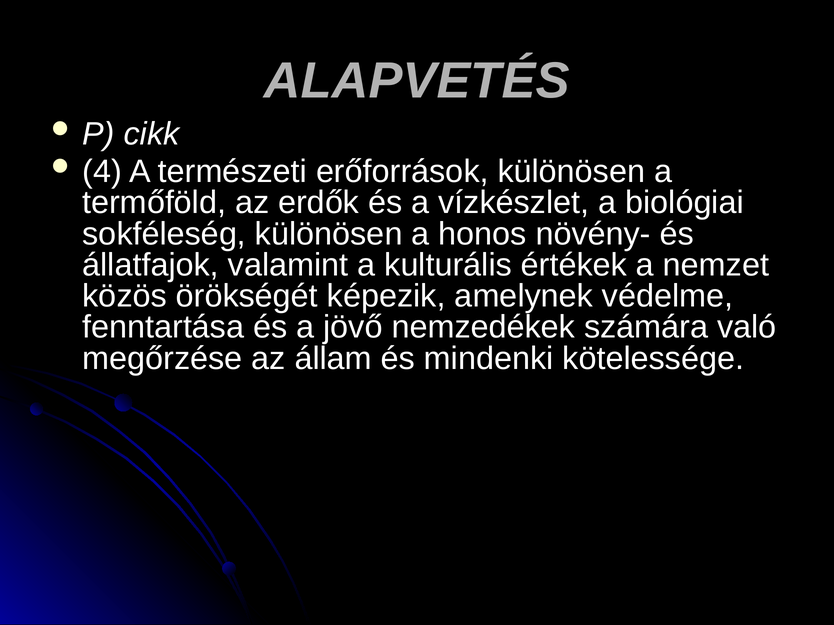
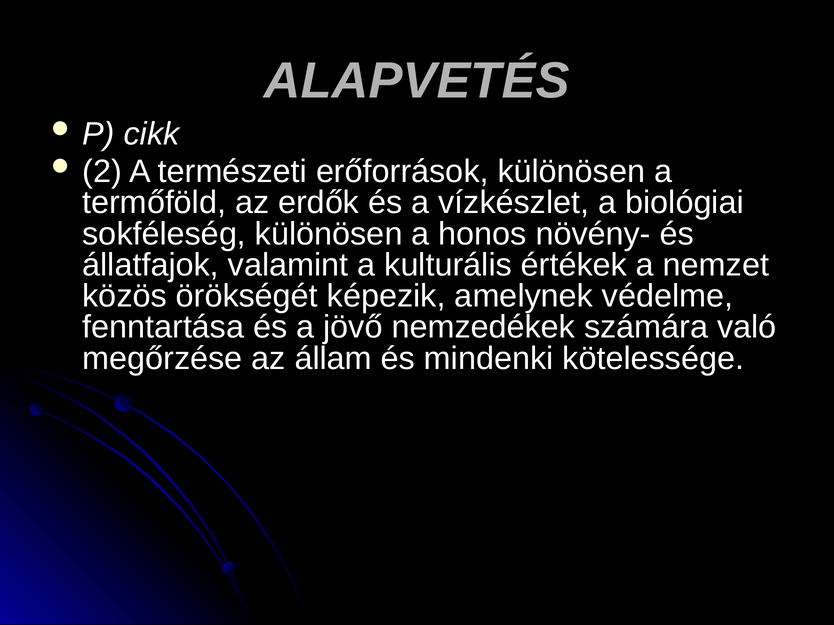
4: 4 -> 2 (102, 172)
